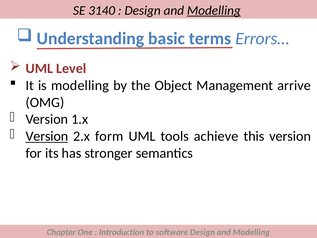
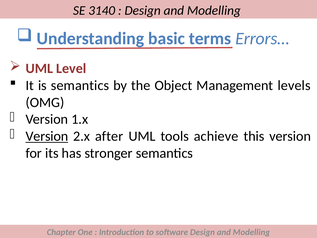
Modelling underline: present -> none (214, 10)
is modelling: modelling -> semantics (80, 85)
arrive: arrive -> levels (294, 85)
form: form -> after (109, 136)
